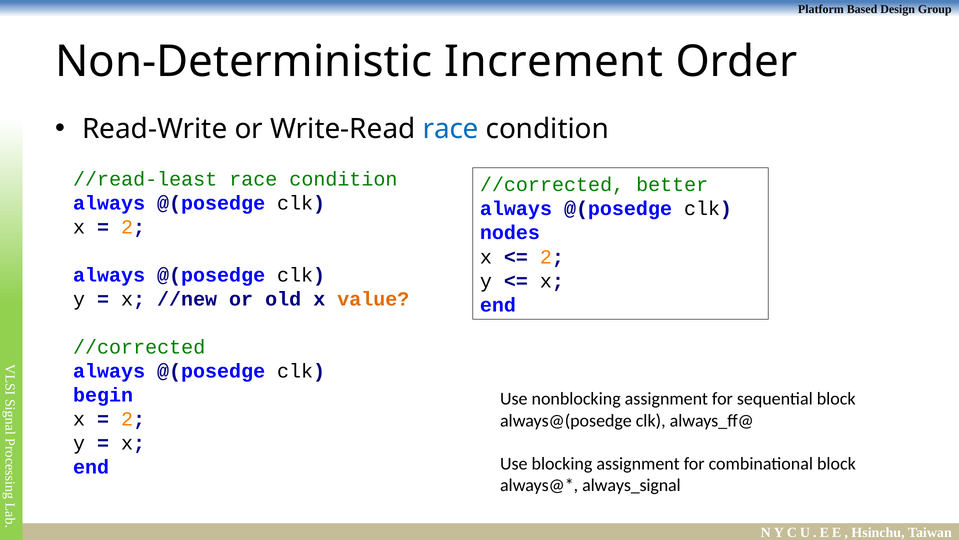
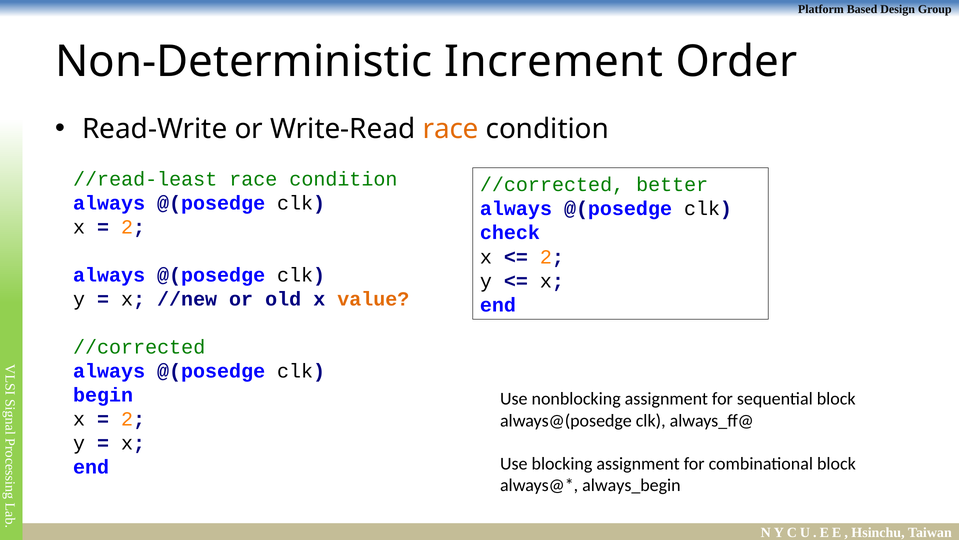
race colour: blue -> orange (451, 129)
nodes: nodes -> check (510, 233)
always_signal: always_signal -> always_begin (631, 485)
